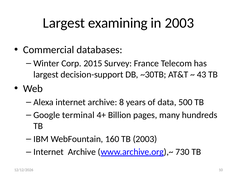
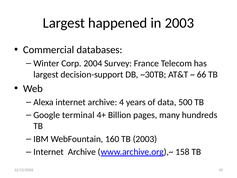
examining: examining -> happened (118, 23)
2015: 2015 -> 2004 (93, 63)
43: 43 -> 66 (202, 74)
8: 8 -> 4 (122, 102)
730: 730 -> 158 (182, 152)
